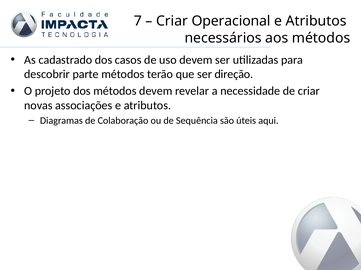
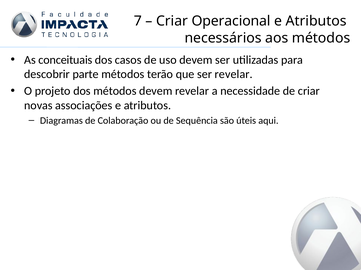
cadastrado: cadastrado -> conceituais (65, 60)
ser direção: direção -> revelar (234, 74)
